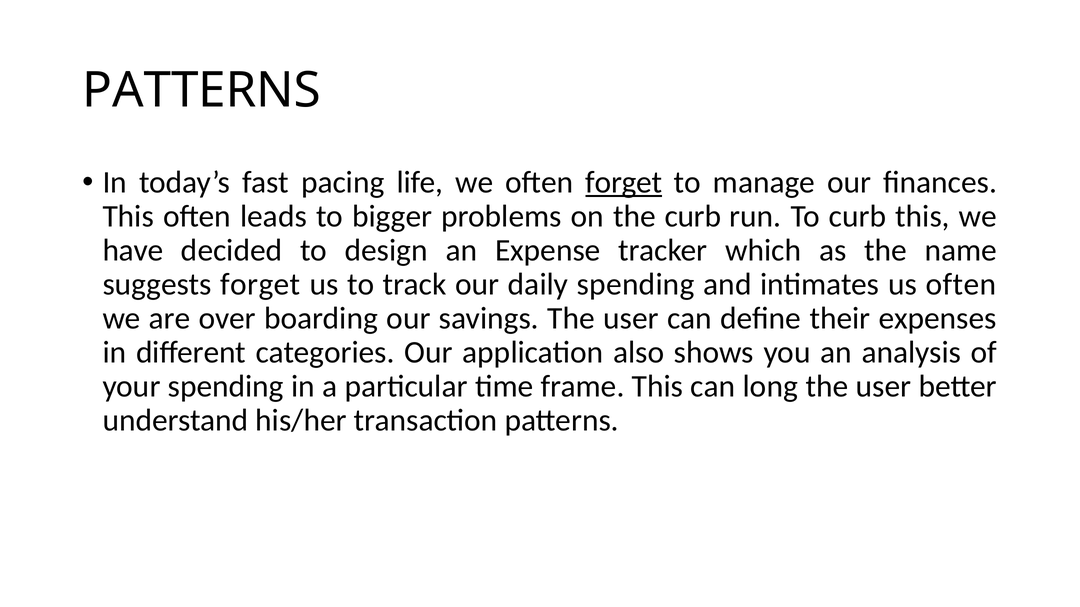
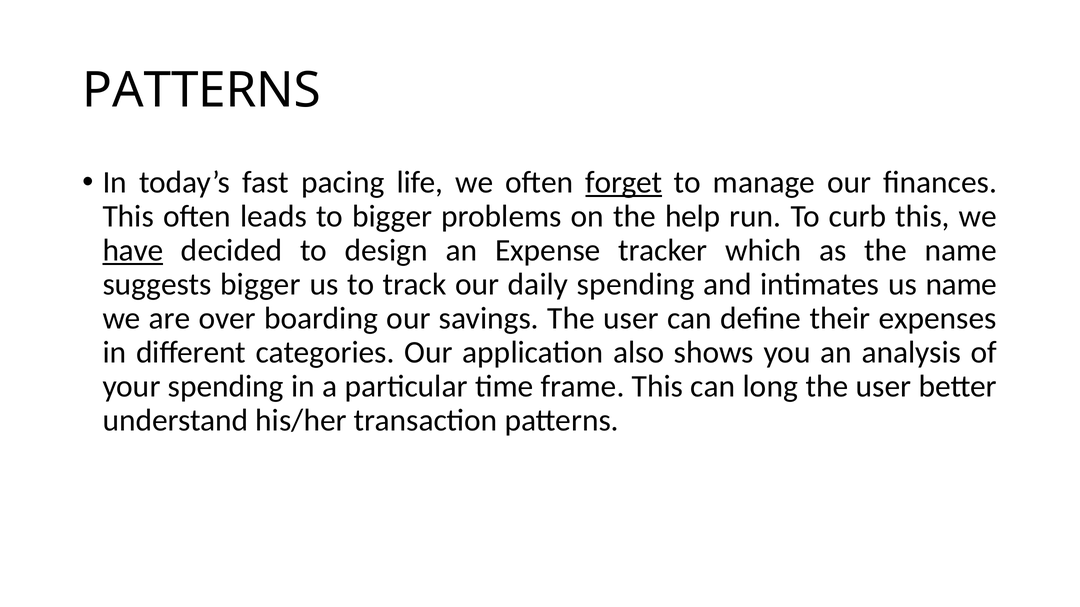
the curb: curb -> help (693, 217)
have underline: none -> present (133, 251)
suggests forget: forget -> bigger (260, 285)
us often: often -> name (961, 285)
